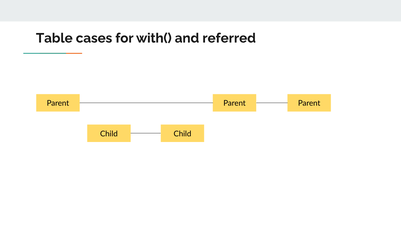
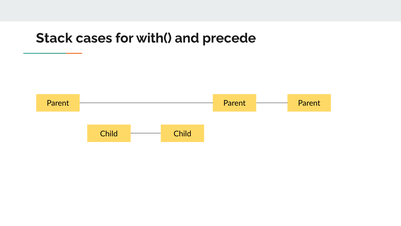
Table: Table -> Stack (54, 38)
referred: referred -> precede (229, 38)
